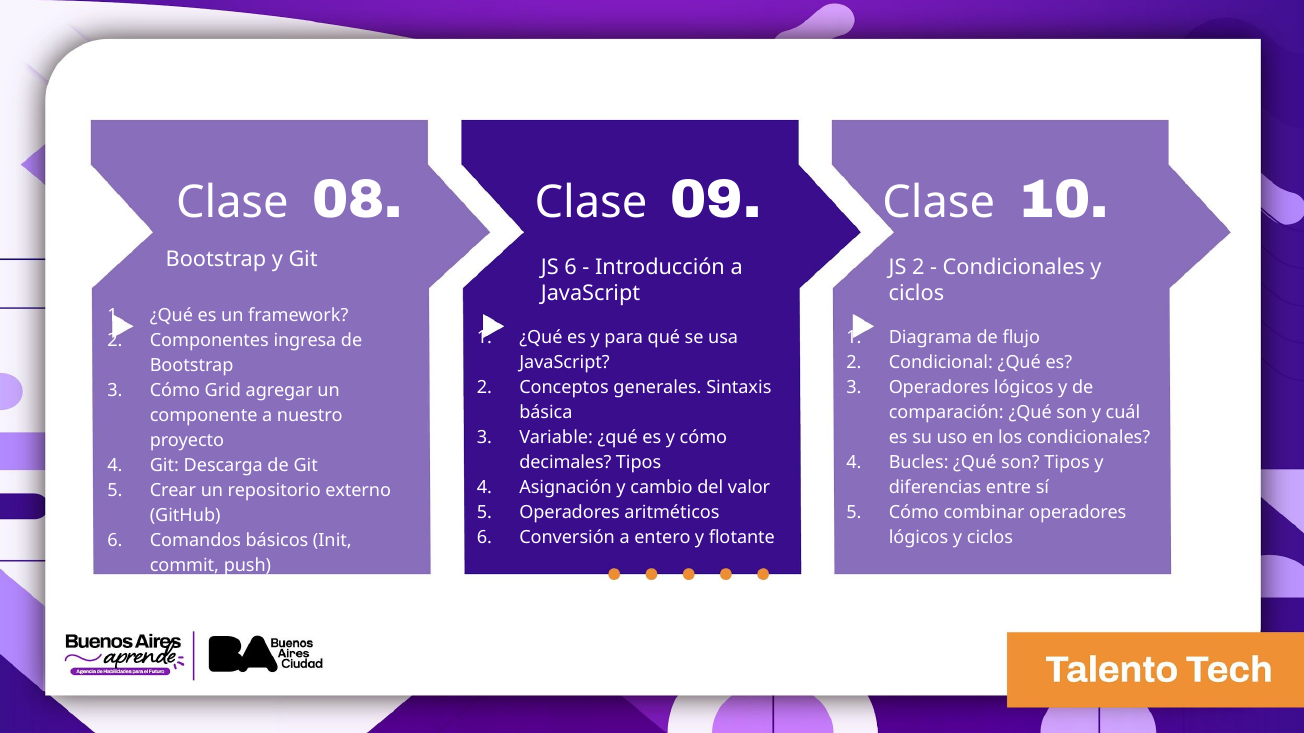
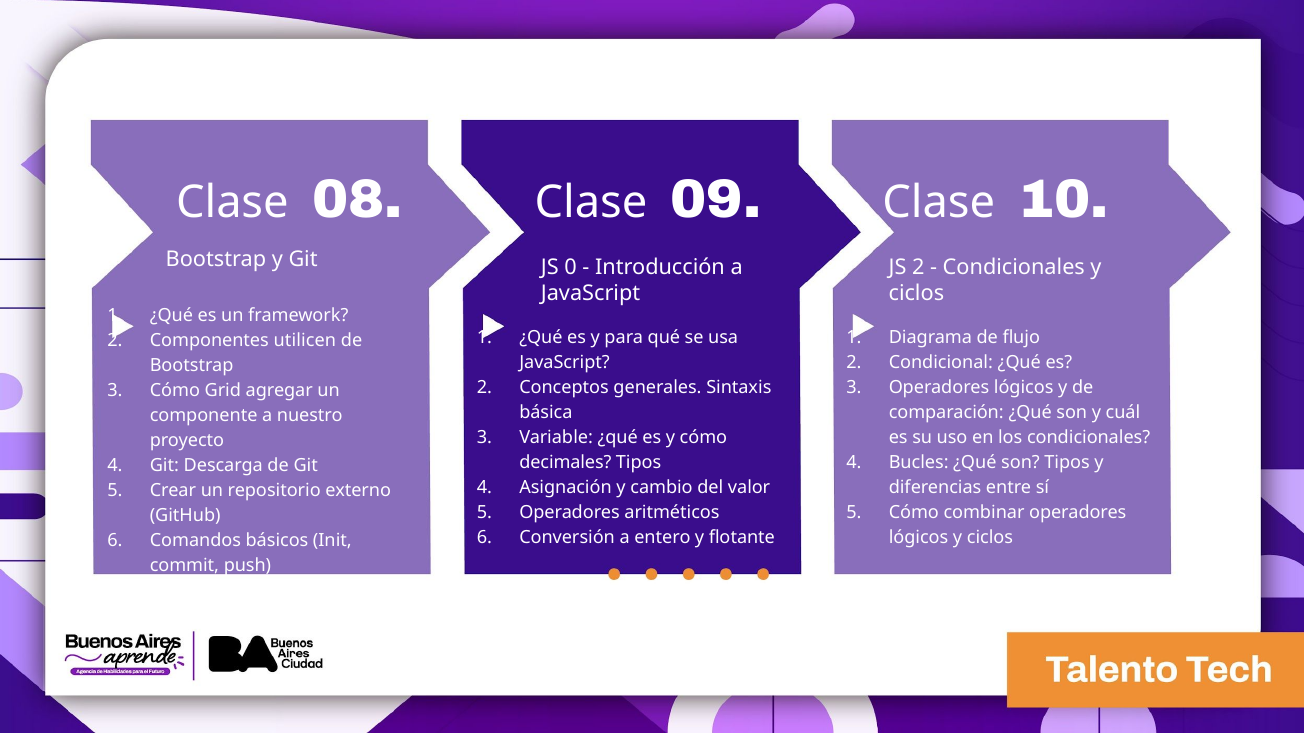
JS 6: 6 -> 0 (571, 267)
ingresa: ingresa -> utilicen (305, 341)
